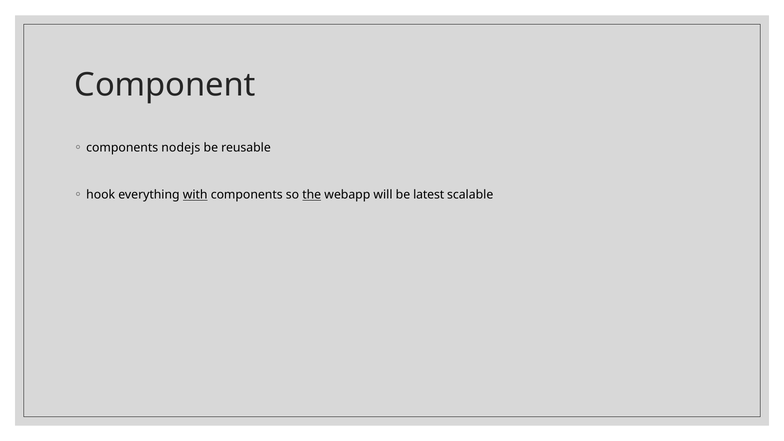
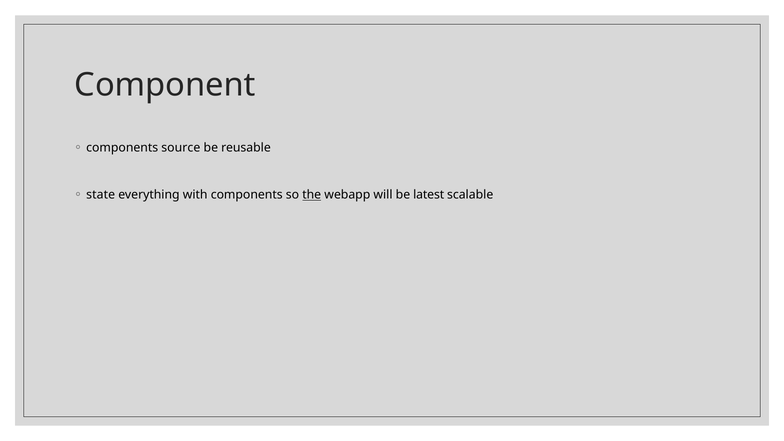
nodejs: nodejs -> source (181, 148)
hook: hook -> state (101, 195)
with underline: present -> none (195, 195)
